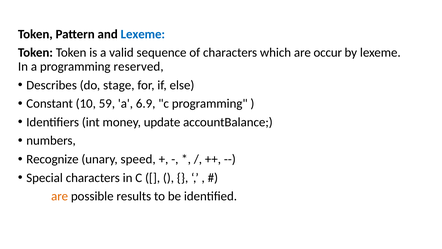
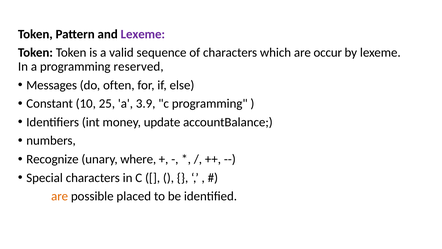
Lexeme colour: blue -> purple (143, 34)
Describes: Describes -> Messages (52, 85)
stage: stage -> often (119, 85)
59: 59 -> 25 (107, 104)
6.9: 6.9 -> 3.9 (146, 104)
speed: speed -> where (138, 159)
results: results -> placed (134, 196)
